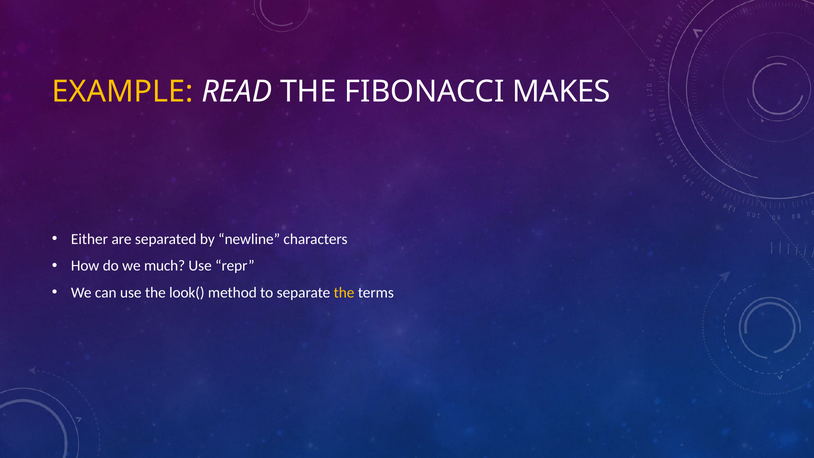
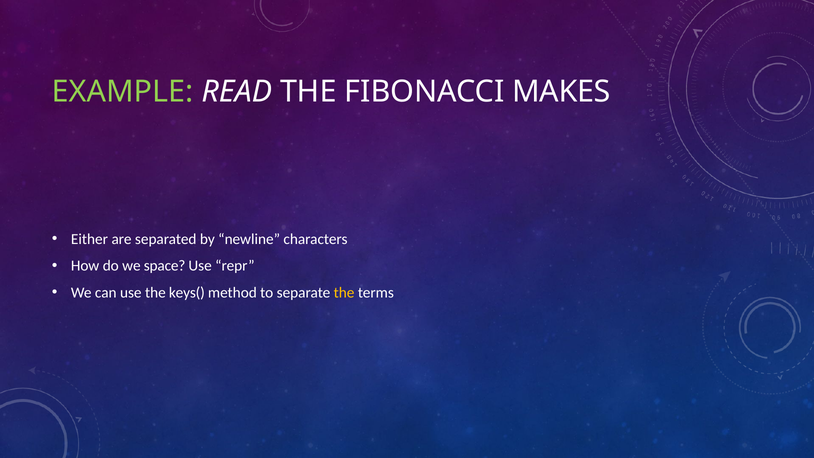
EXAMPLE colour: yellow -> light green (123, 91)
much: much -> space (165, 266)
look(: look( -> keys( (187, 293)
